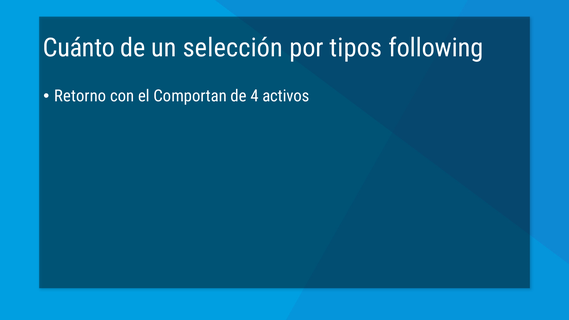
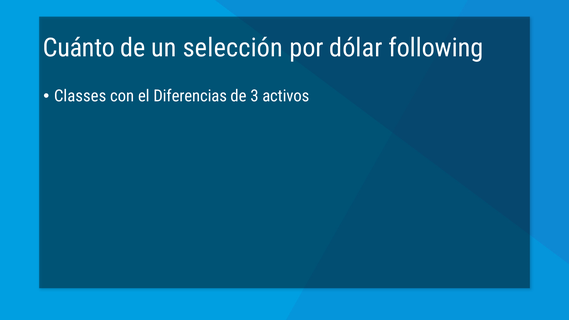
tipos: tipos -> dólar (356, 48)
Retorno: Retorno -> Classes (80, 96)
Comportan: Comportan -> Diferencias (190, 96)
4: 4 -> 3 (254, 96)
